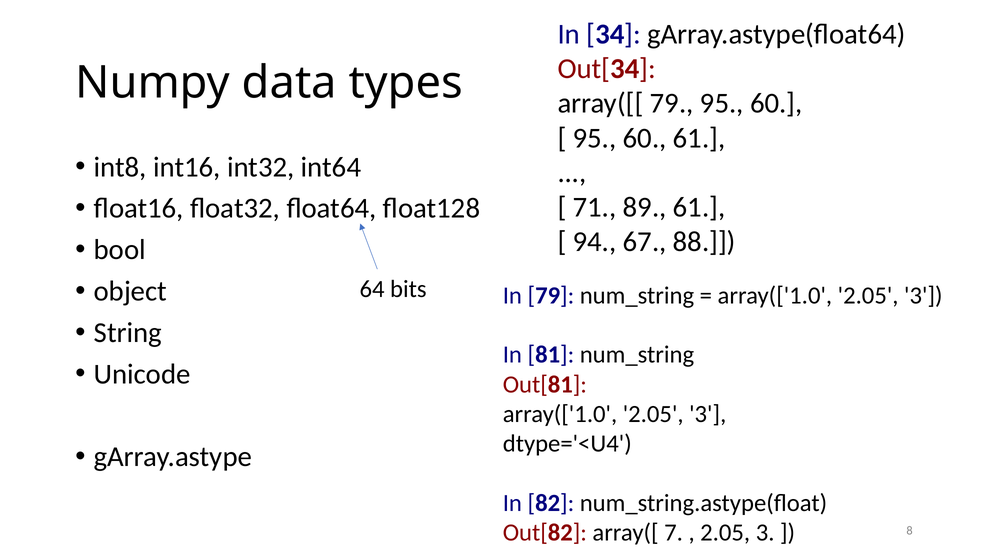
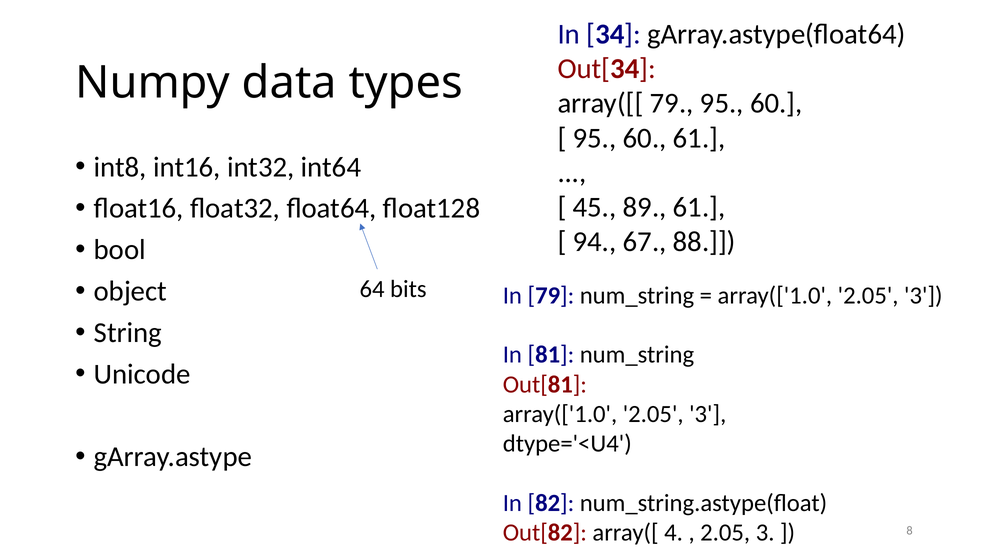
71: 71 -> 45 (595, 207)
7: 7 -> 4 (674, 532)
